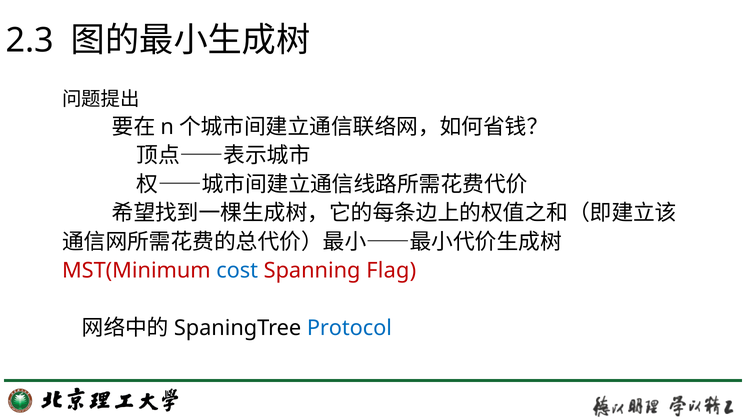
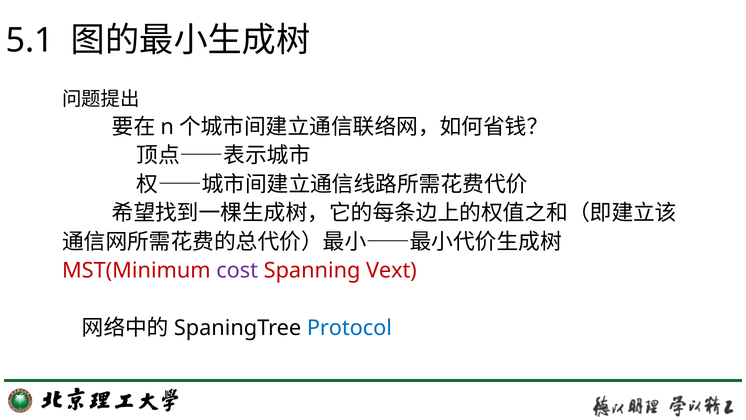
2.3: 2.3 -> 5.1 (30, 40)
cost colour: blue -> purple (237, 270)
Flag: Flag -> Vext (391, 270)
